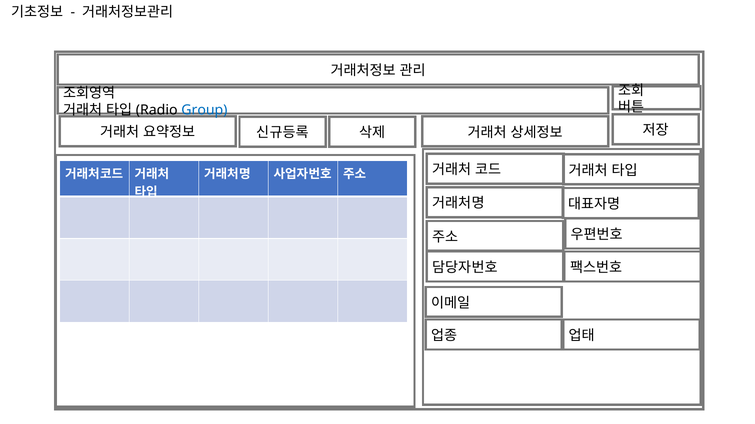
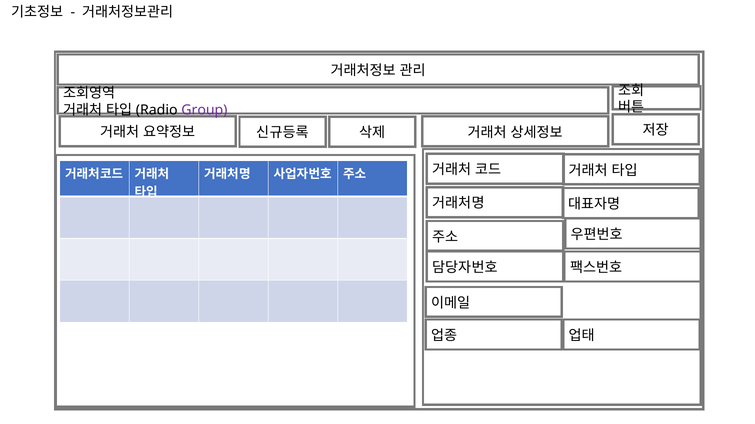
Group colour: blue -> purple (204, 110)
